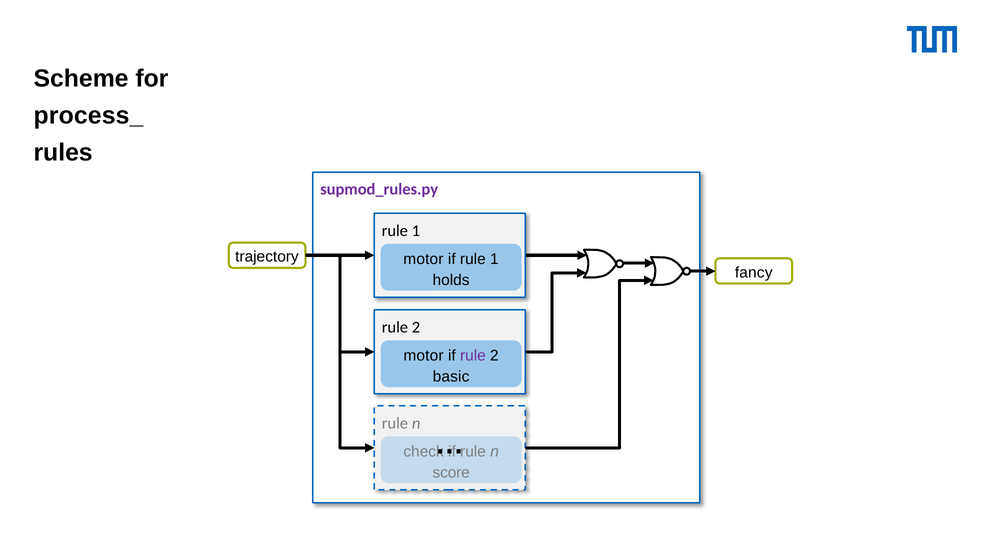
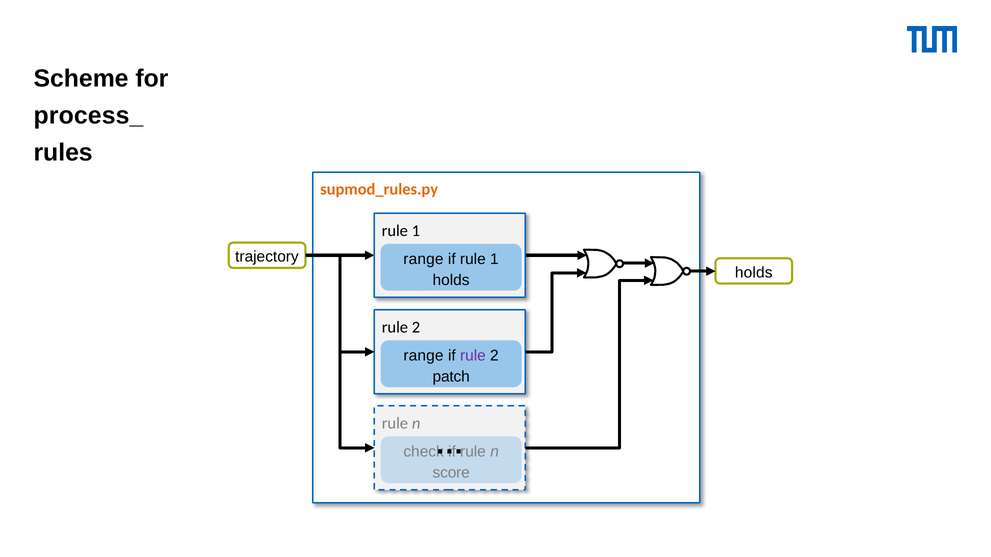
supmod_rules.py colour: purple -> orange (379, 190)
motor: motor -> range (423, 259)
fancy: fancy -> holds (754, 273)
motor: motor -> range (424, 356)
basic: basic -> patch (451, 377)
